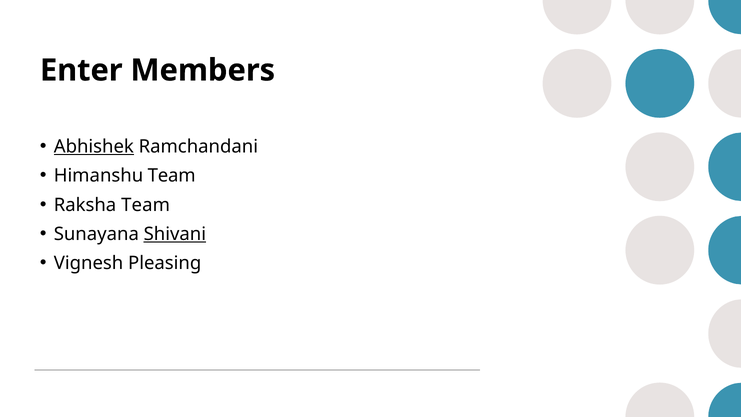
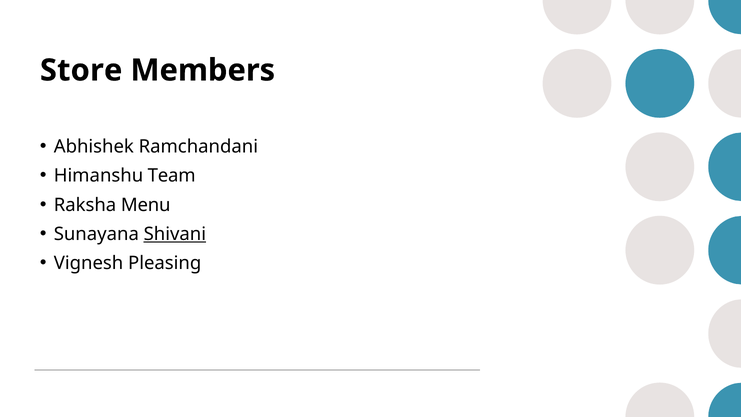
Enter: Enter -> Store (81, 70)
Abhishek underline: present -> none (94, 146)
Raksha Team: Team -> Menu (146, 205)
